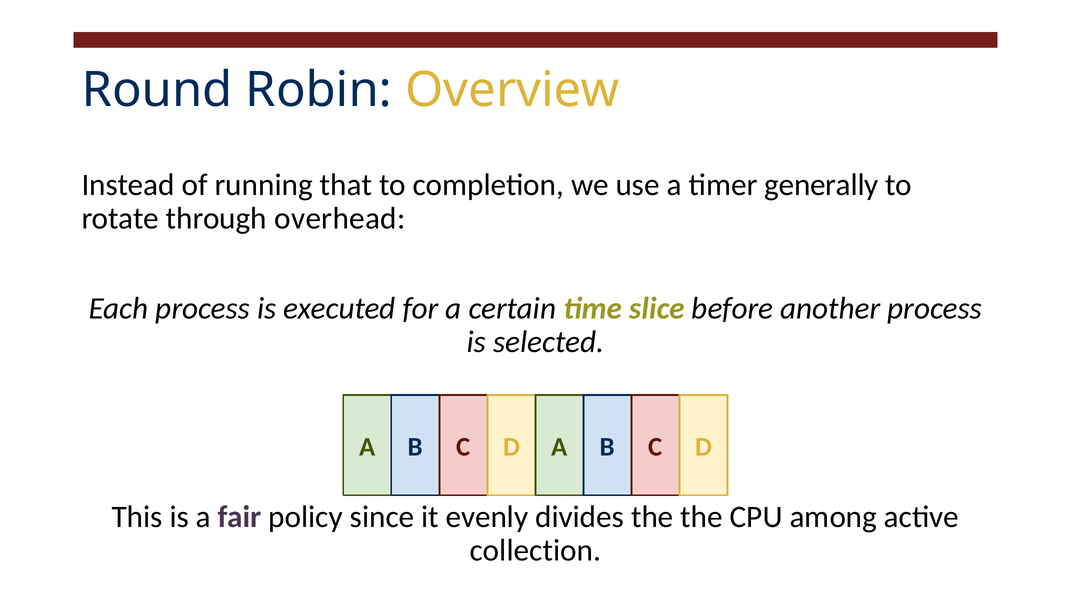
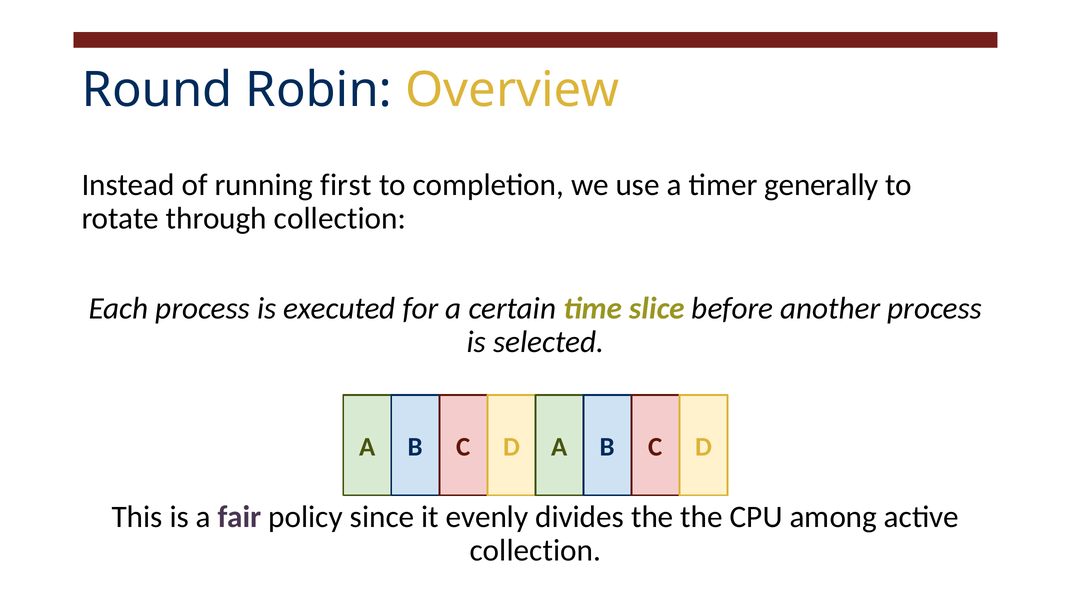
that: that -> first (346, 185)
through overhead: overhead -> collection (340, 219)
